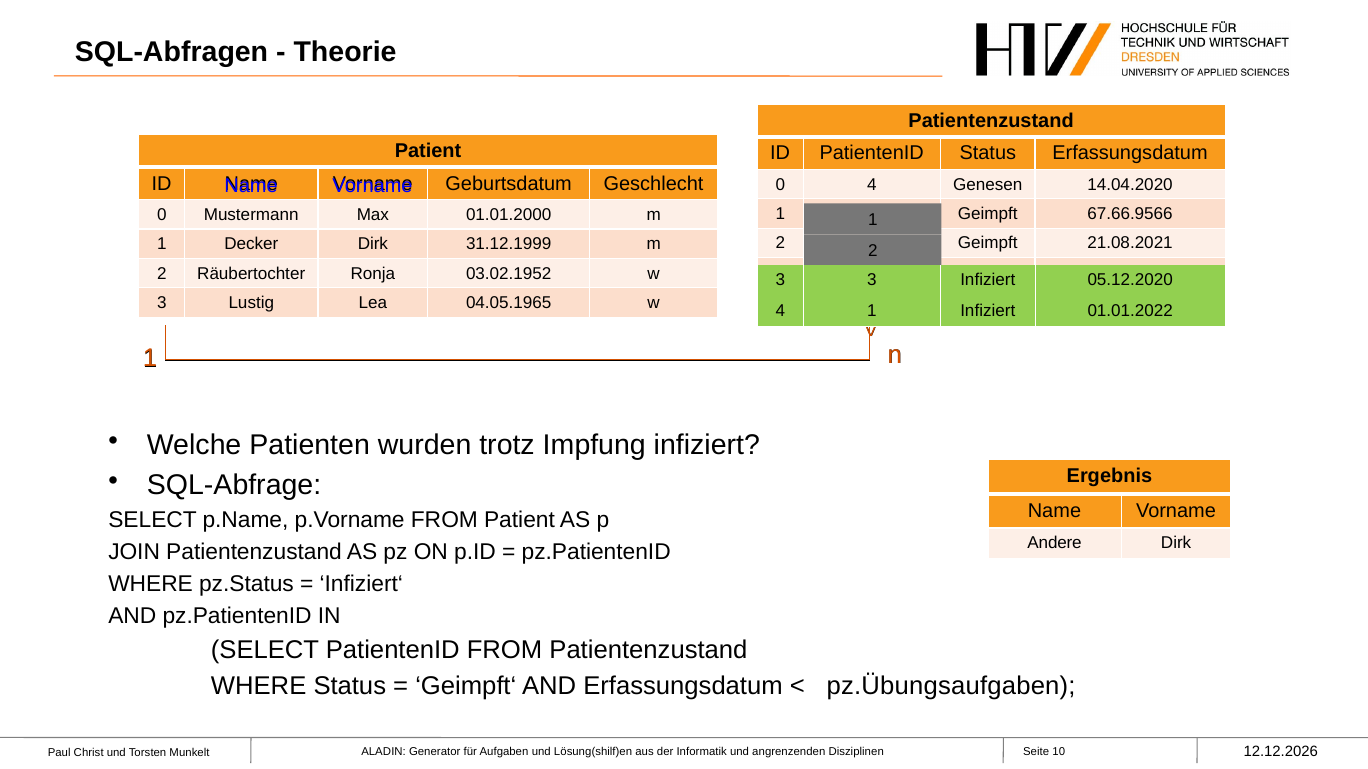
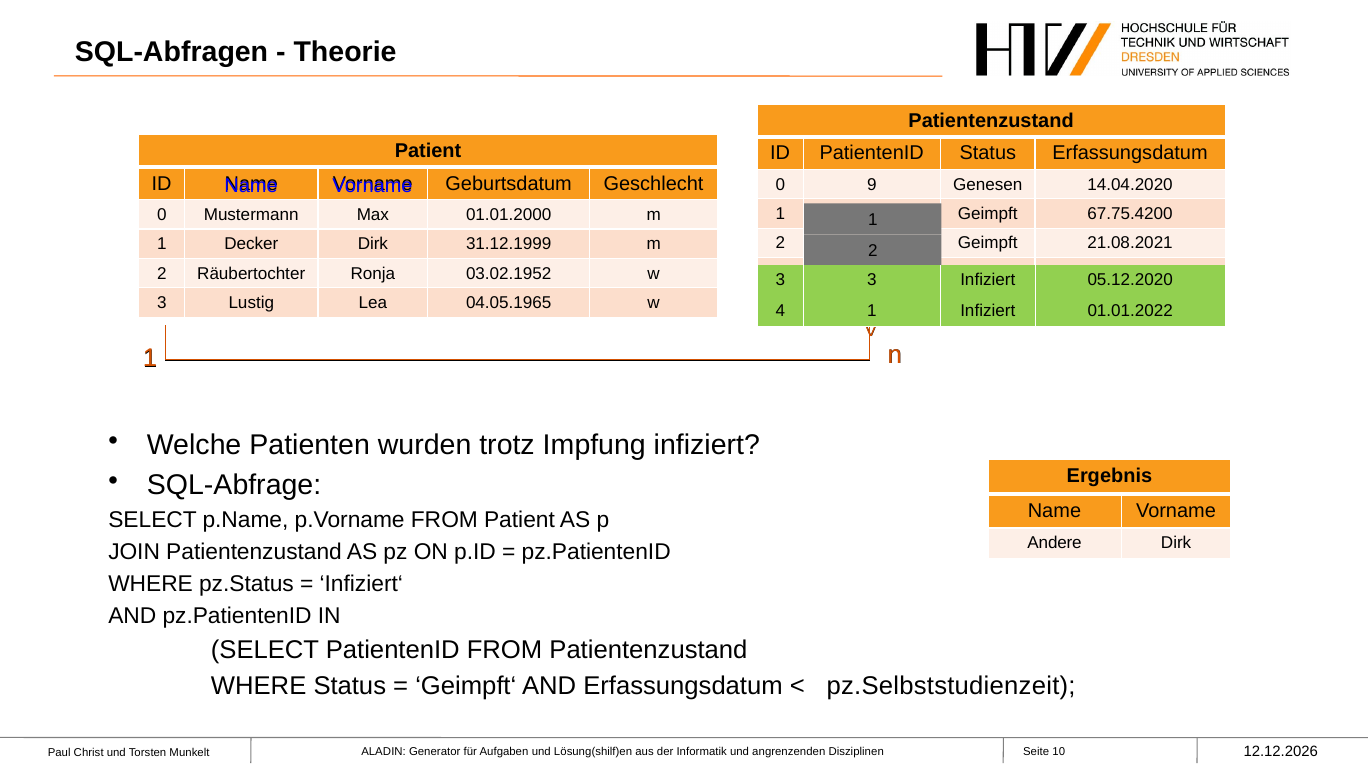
0 4: 4 -> 9 (872, 185)
67.66.9566: 67.66.9566 -> 67.75.4200 (1130, 214)
pz.Übungsaufgaben: pz.Übungsaufgaben -> pz.Selbststudienzeit (951, 687)
